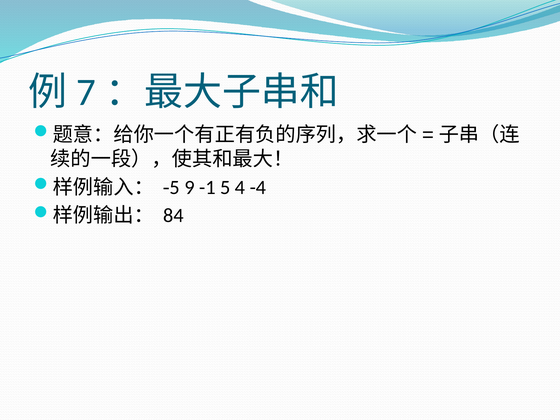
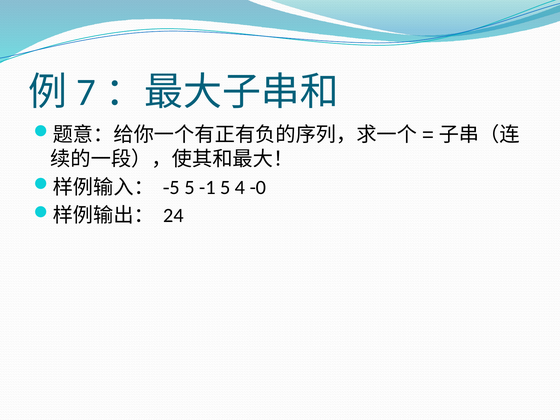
5 9: 9 -> 5 (190, 187)
-4: -4 -> -0 (258, 187)
84: 84 -> 24 (174, 216)
